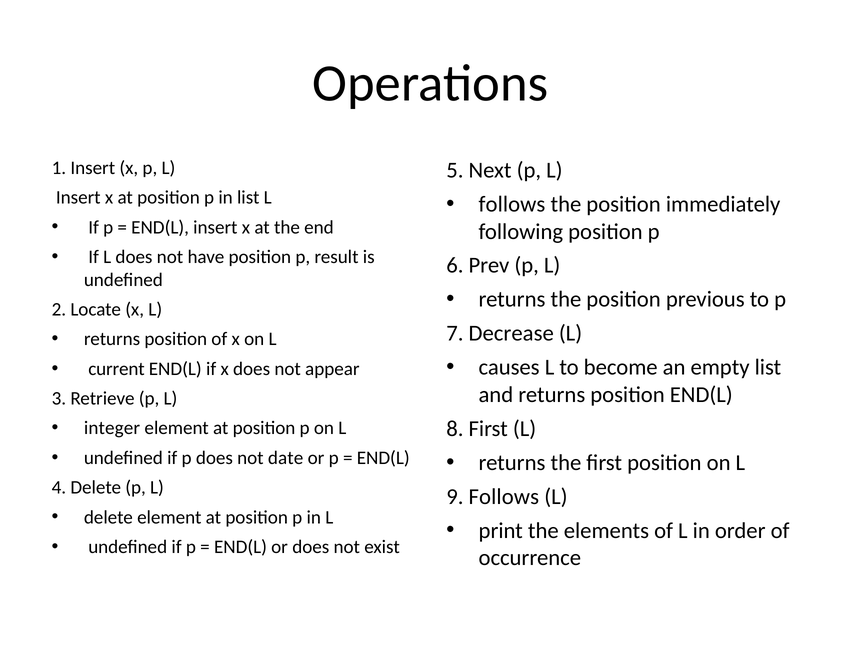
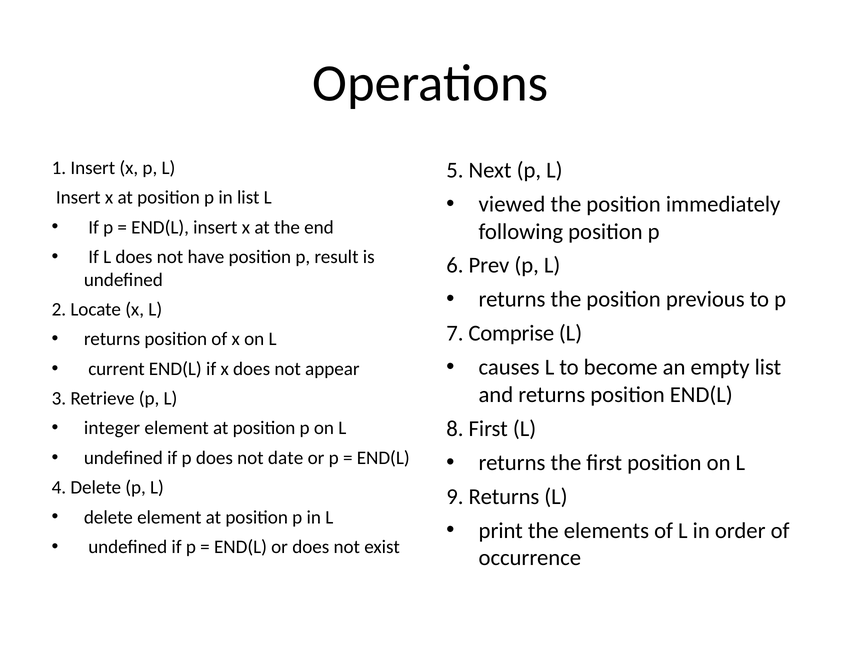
follows: follows -> viewed (512, 204)
Decrease: Decrease -> Comprise (511, 333)
9 Follows: Follows -> Returns (504, 496)
